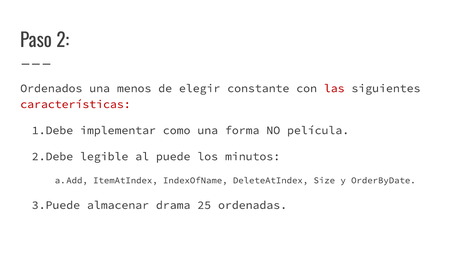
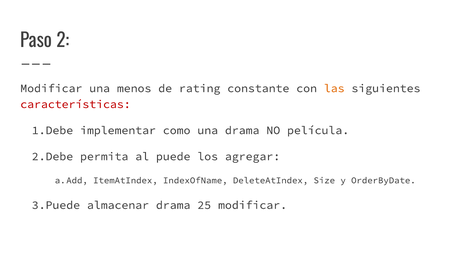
Ordenados: Ordenados -> Modificar (51, 88)
elegir: elegir -> rating (200, 88)
las colour: red -> orange (334, 88)
una forma: forma -> drama (242, 130)
legible: legible -> permita (104, 156)
minutos: minutos -> agregar (253, 156)
25 ordenadas: ordenadas -> modificar (253, 205)
